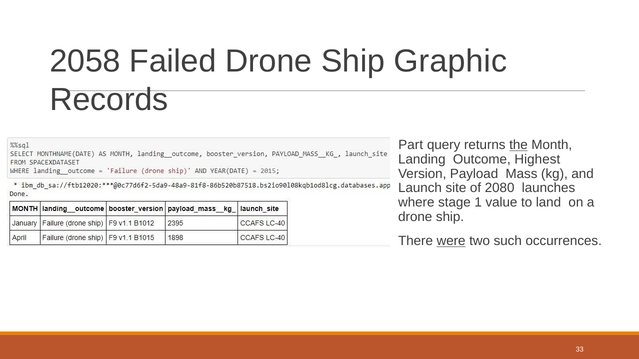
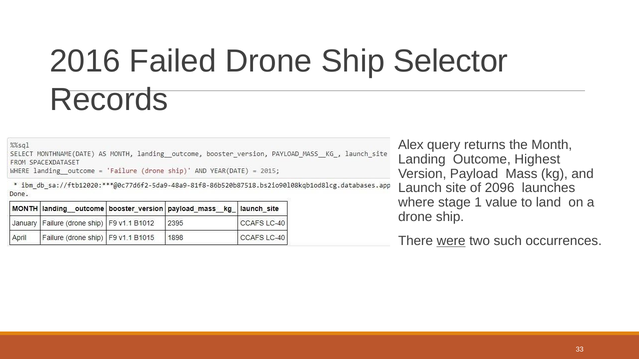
2058: 2058 -> 2016 (85, 61)
Graphic: Graphic -> Selector (451, 61)
Part: Part -> Alex (411, 145)
the underline: present -> none (519, 145)
2080: 2080 -> 2096 (500, 188)
